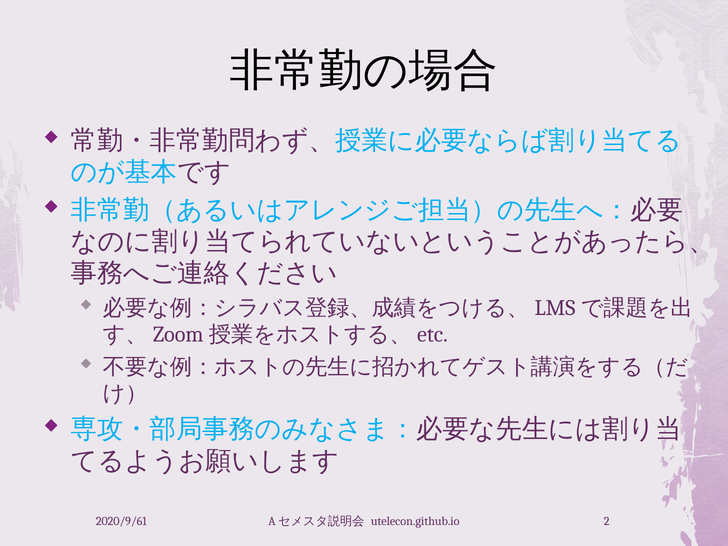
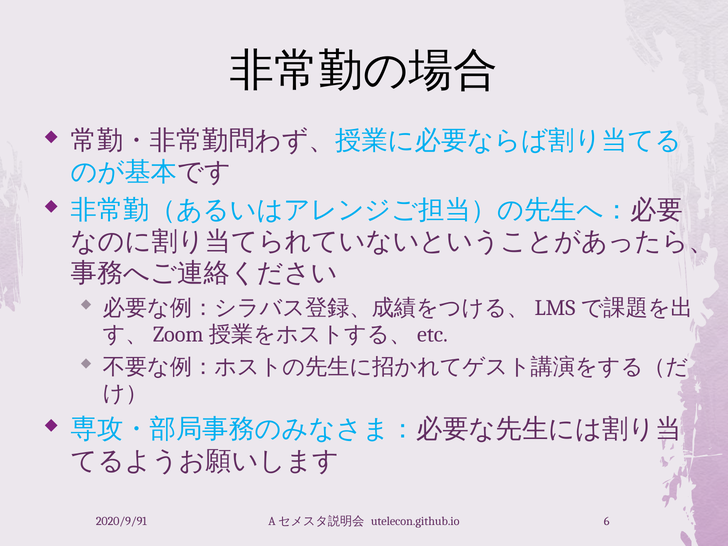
2020/9/61: 2020/9/61 -> 2020/9/91 (121, 521)
2: 2 -> 6 (607, 521)
